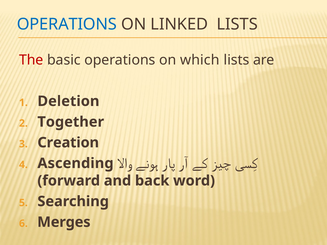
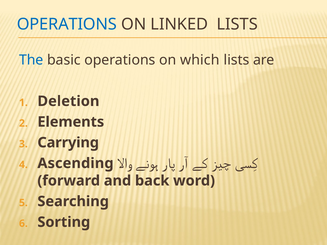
The colour: red -> blue (31, 60)
Together: Together -> Elements (71, 122)
Creation: Creation -> Carrying (68, 143)
Merges: Merges -> Sorting (64, 222)
